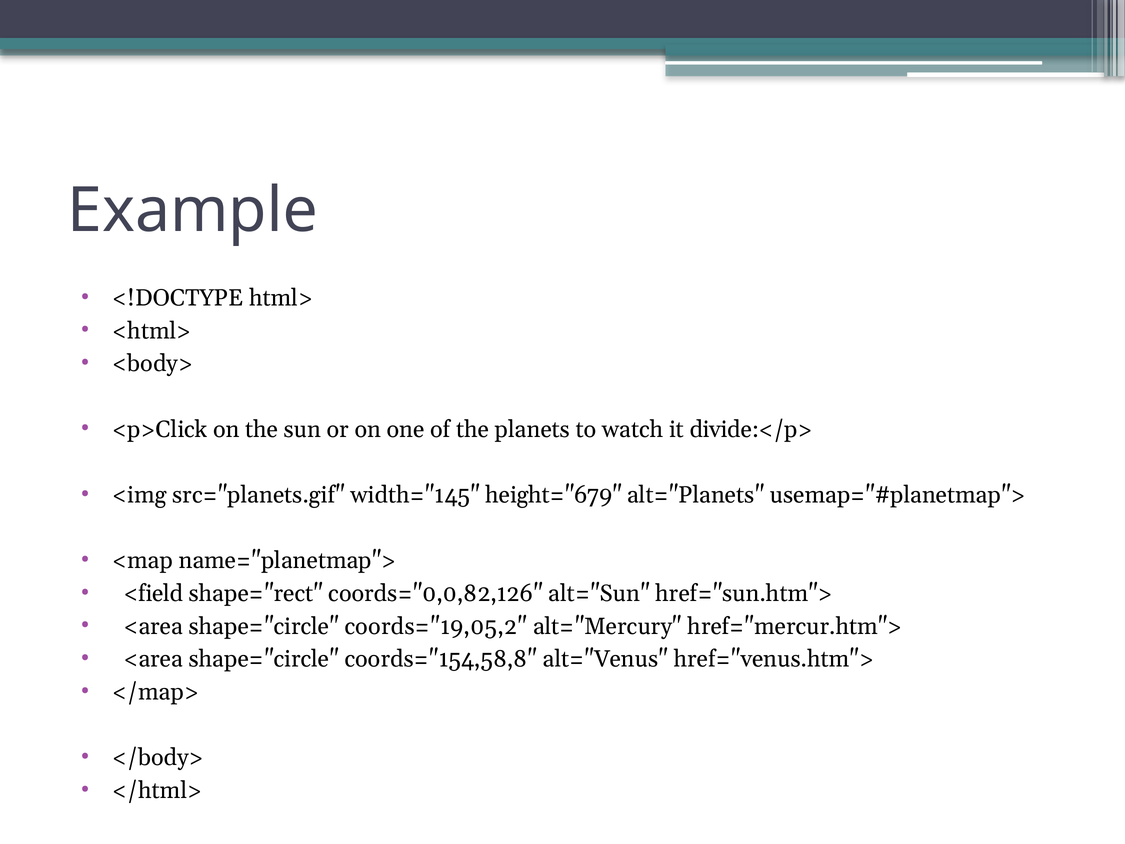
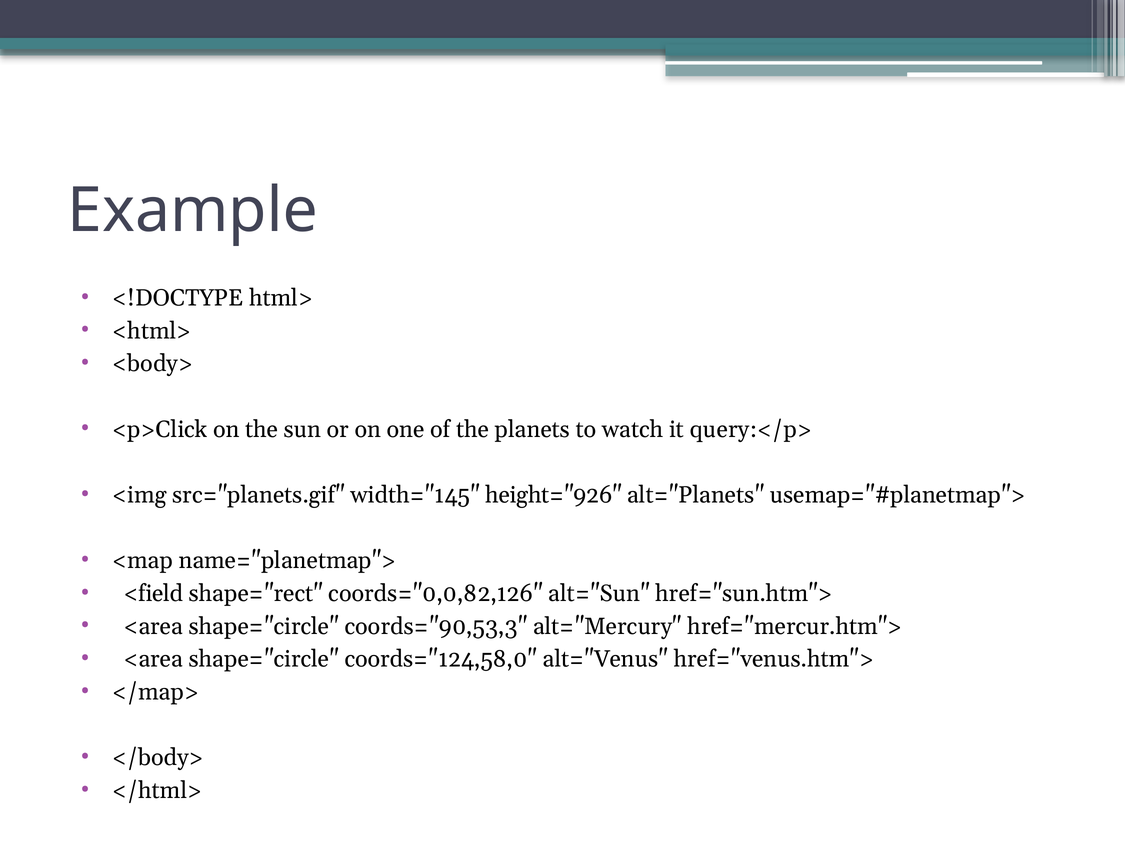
divide:</p>: divide:</p> -> query:</p> (751, 429)
height="679: height="679 -> height="926 (554, 495)
coords="19,05,2: coords="19,05,2 -> coords="90,53,3 (436, 626)
coords="154,58,8: coords="154,58,8 -> coords="124,58,0 (441, 659)
